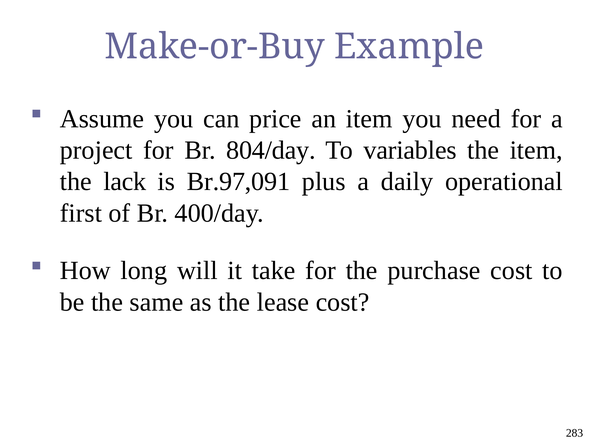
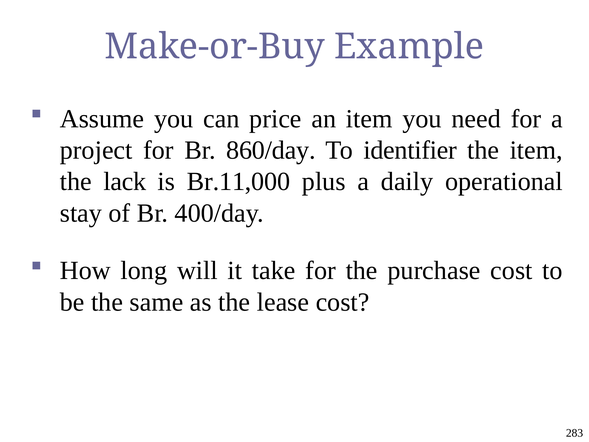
804/day: 804/day -> 860/day (271, 150)
variables: variables -> identifier (410, 150)
Br.97,091: Br.97,091 -> Br.11,000 (239, 181)
first: first -> stay (81, 213)
